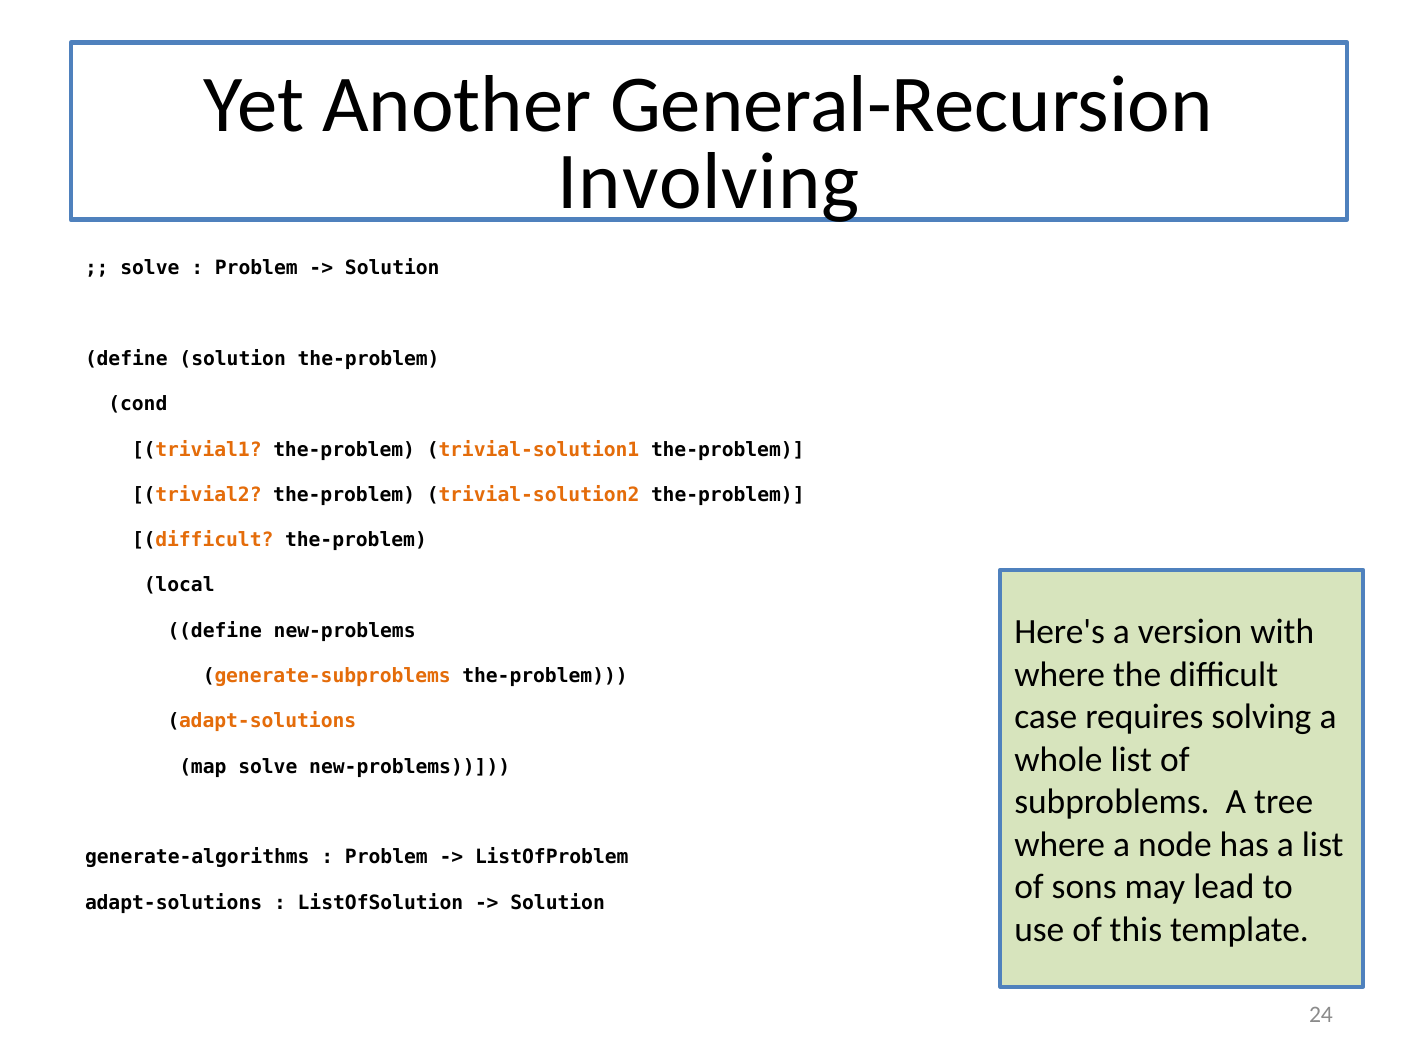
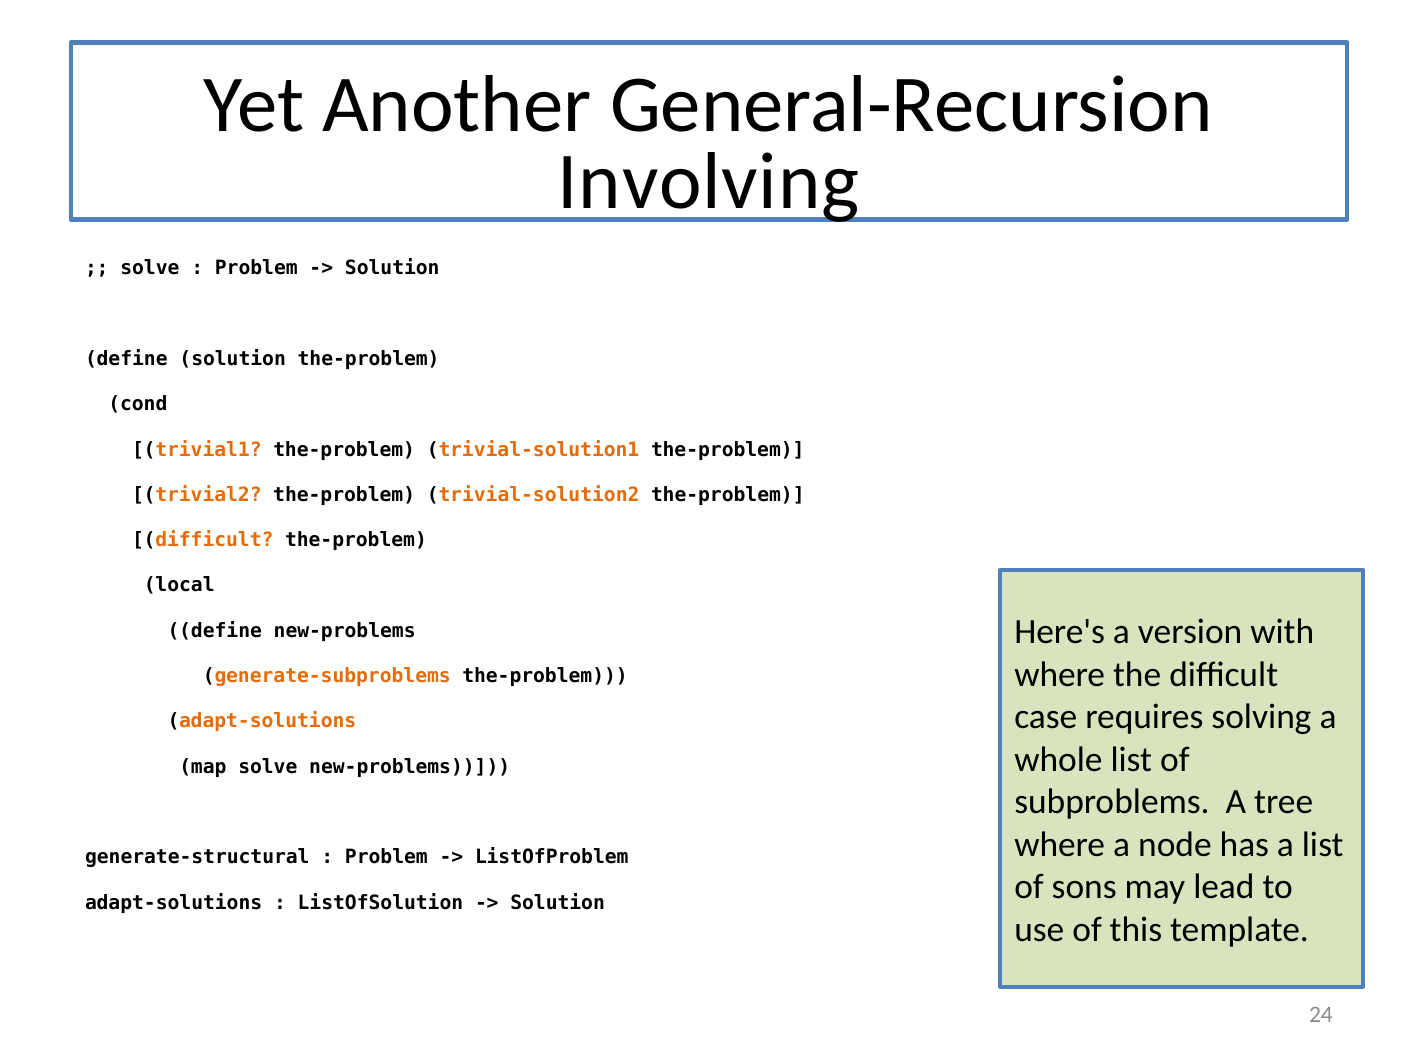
generate-algorithms: generate-algorithms -> generate-structural (197, 858)
